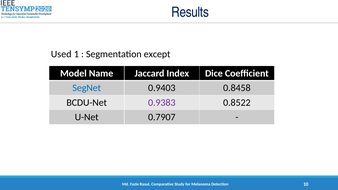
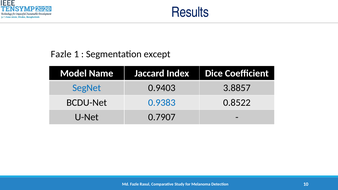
Used: Used -> Fazle (61, 54)
0.8458: 0.8458 -> 3.8857 (237, 88)
0.9383 colour: purple -> blue (162, 103)
